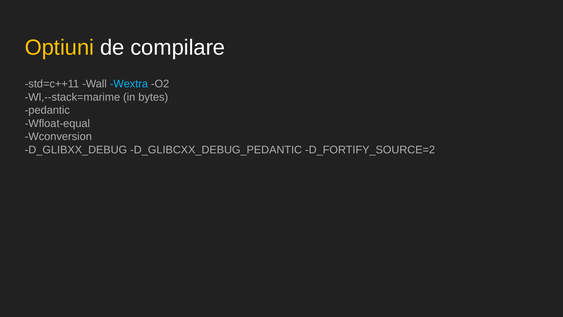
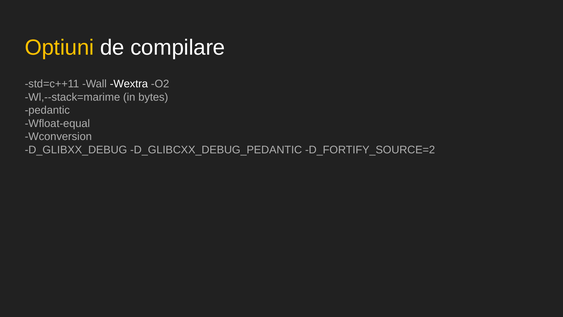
Wextra colour: light blue -> white (129, 84)
